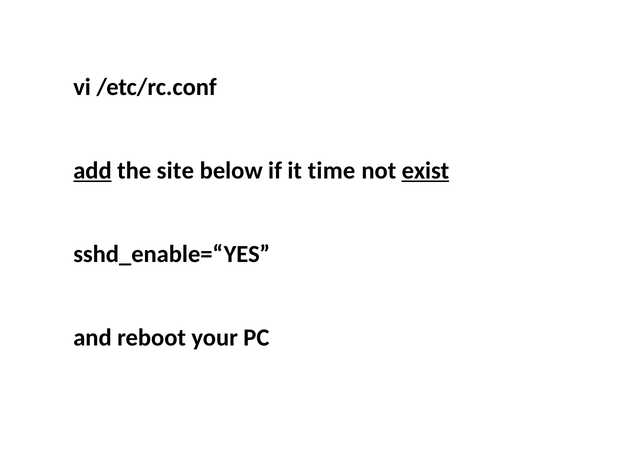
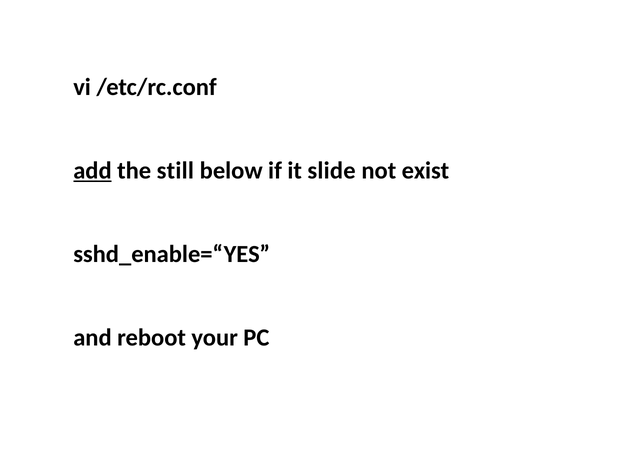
site: site -> still (175, 171)
time: time -> slide (332, 171)
exist underline: present -> none (425, 171)
